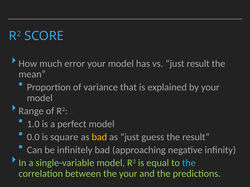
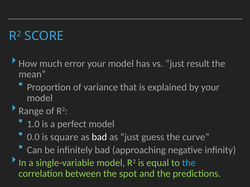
bad colour: yellow -> white (99, 137)
the result: result -> curve (196, 137)
the your: your -> spot (128, 174)
